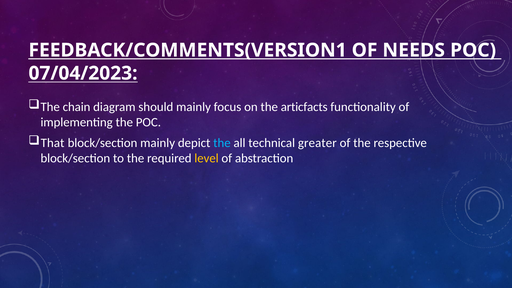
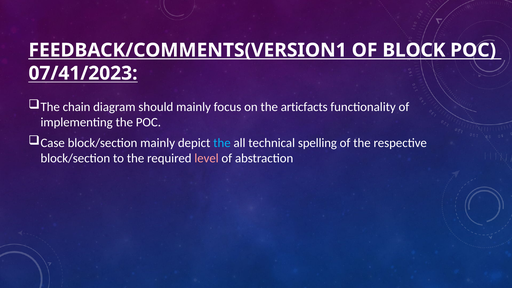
NEEDS: NEEDS -> BLOCK (414, 50)
07/04/2023: 07/04/2023 -> 07/41/2023 (83, 73)
That: That -> Case (53, 143)
greater: greater -> spelling (317, 143)
level colour: yellow -> pink (207, 158)
